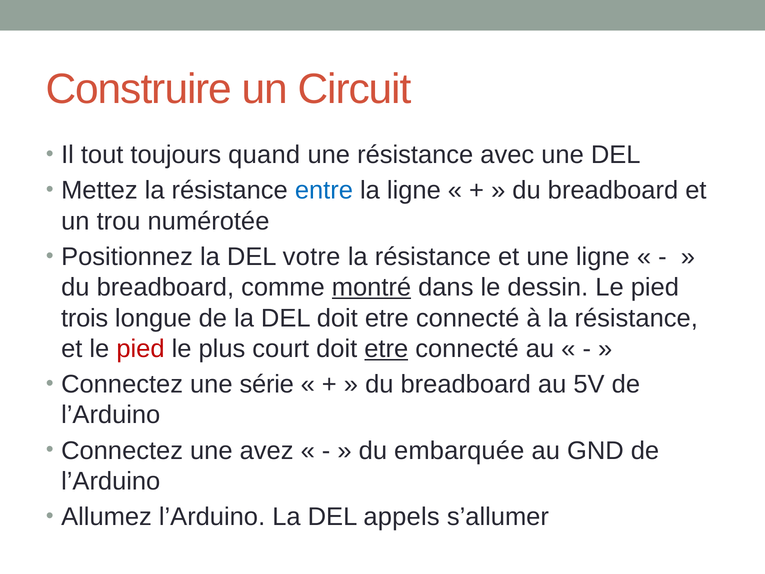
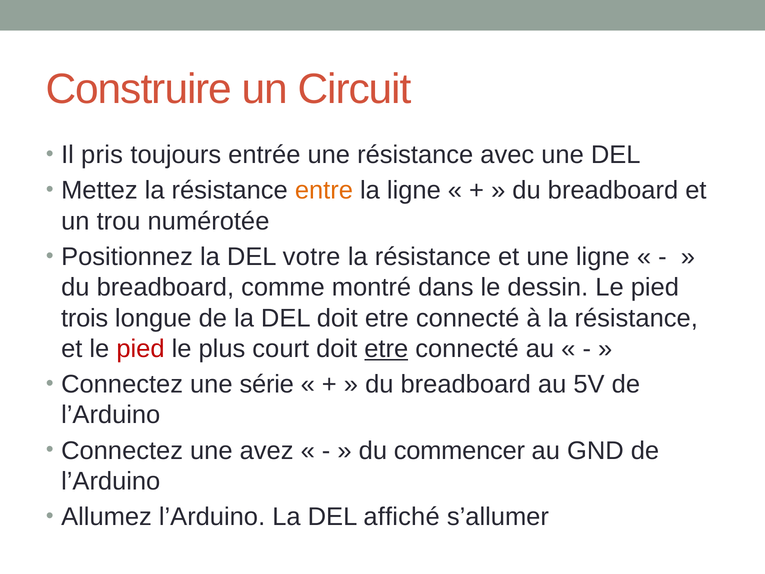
tout: tout -> pris (102, 155)
quand: quand -> entrée (264, 155)
entre colour: blue -> orange (324, 190)
montré underline: present -> none (371, 287)
embarquée: embarquée -> commencer (459, 451)
appels: appels -> affiché (402, 517)
